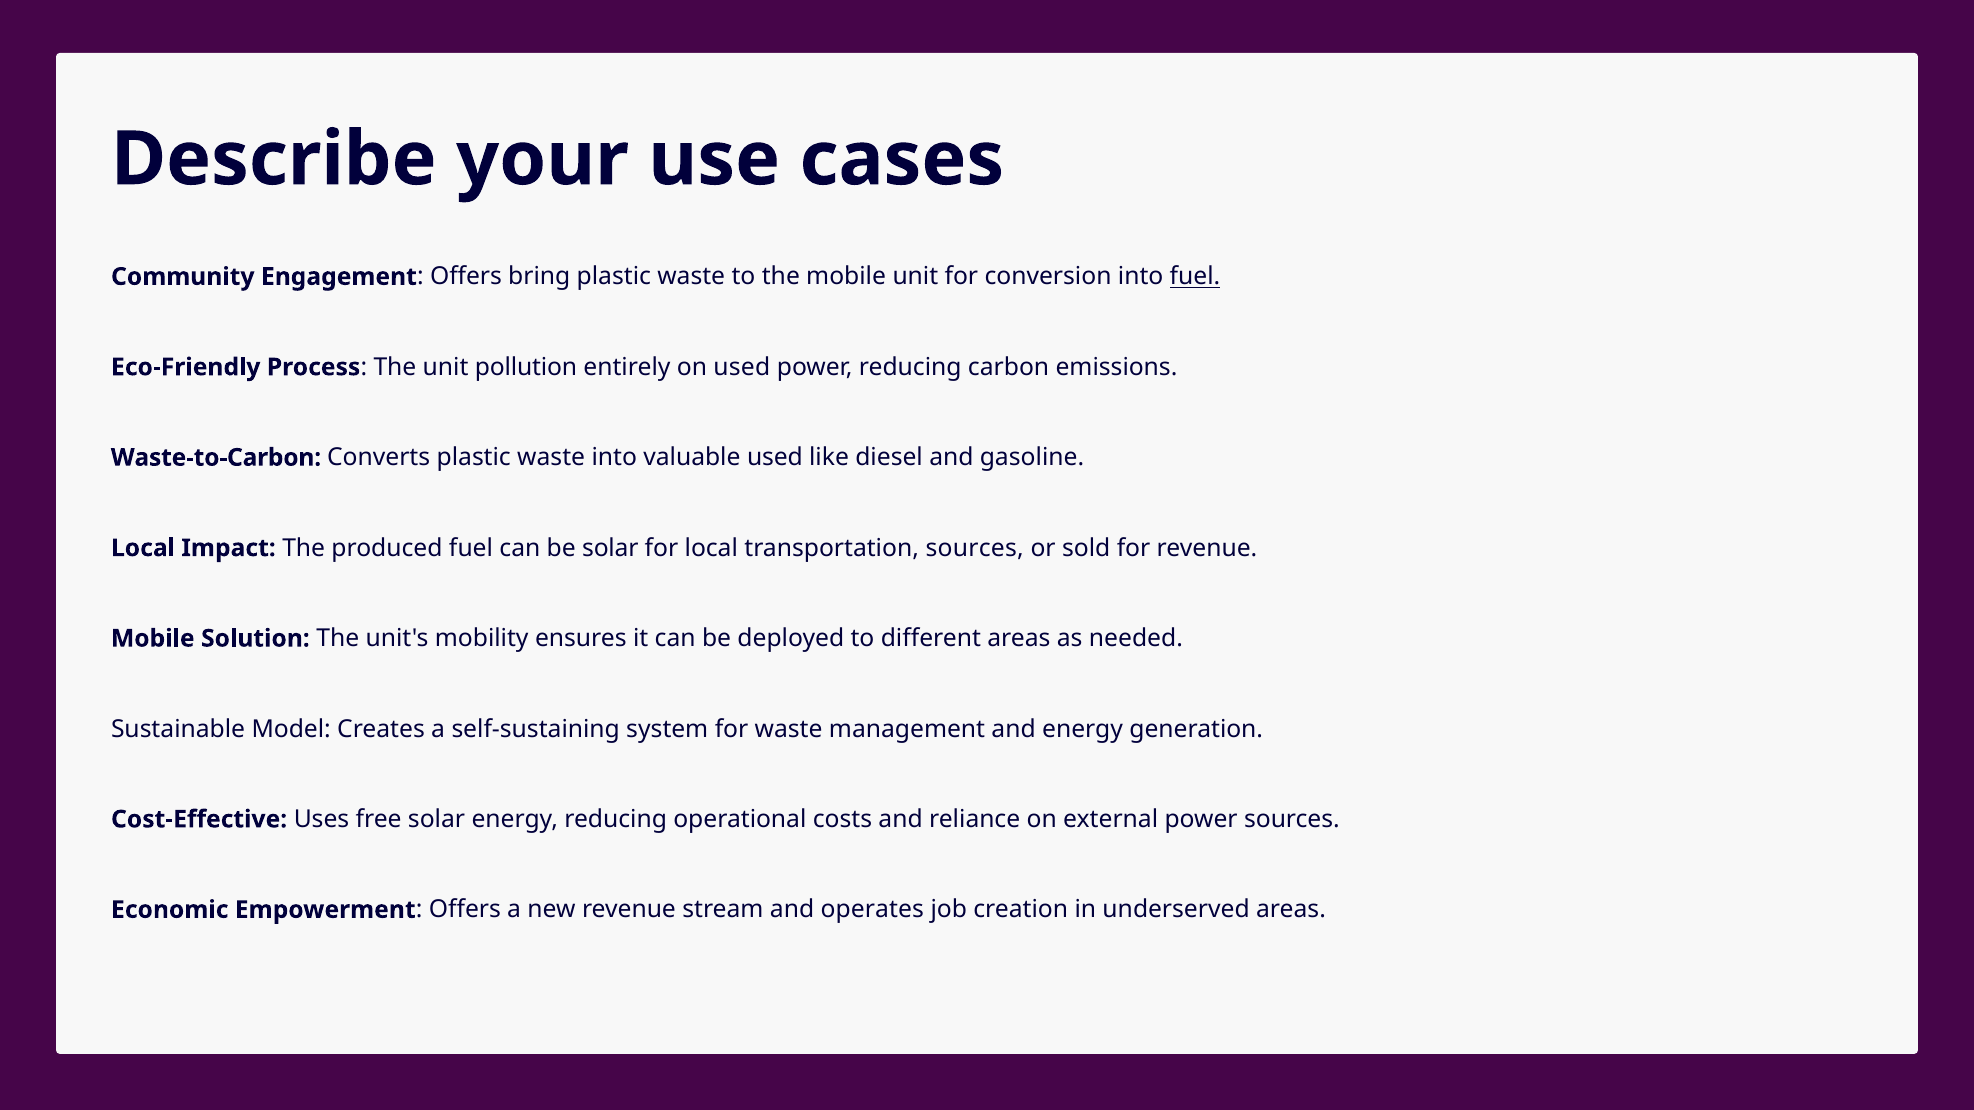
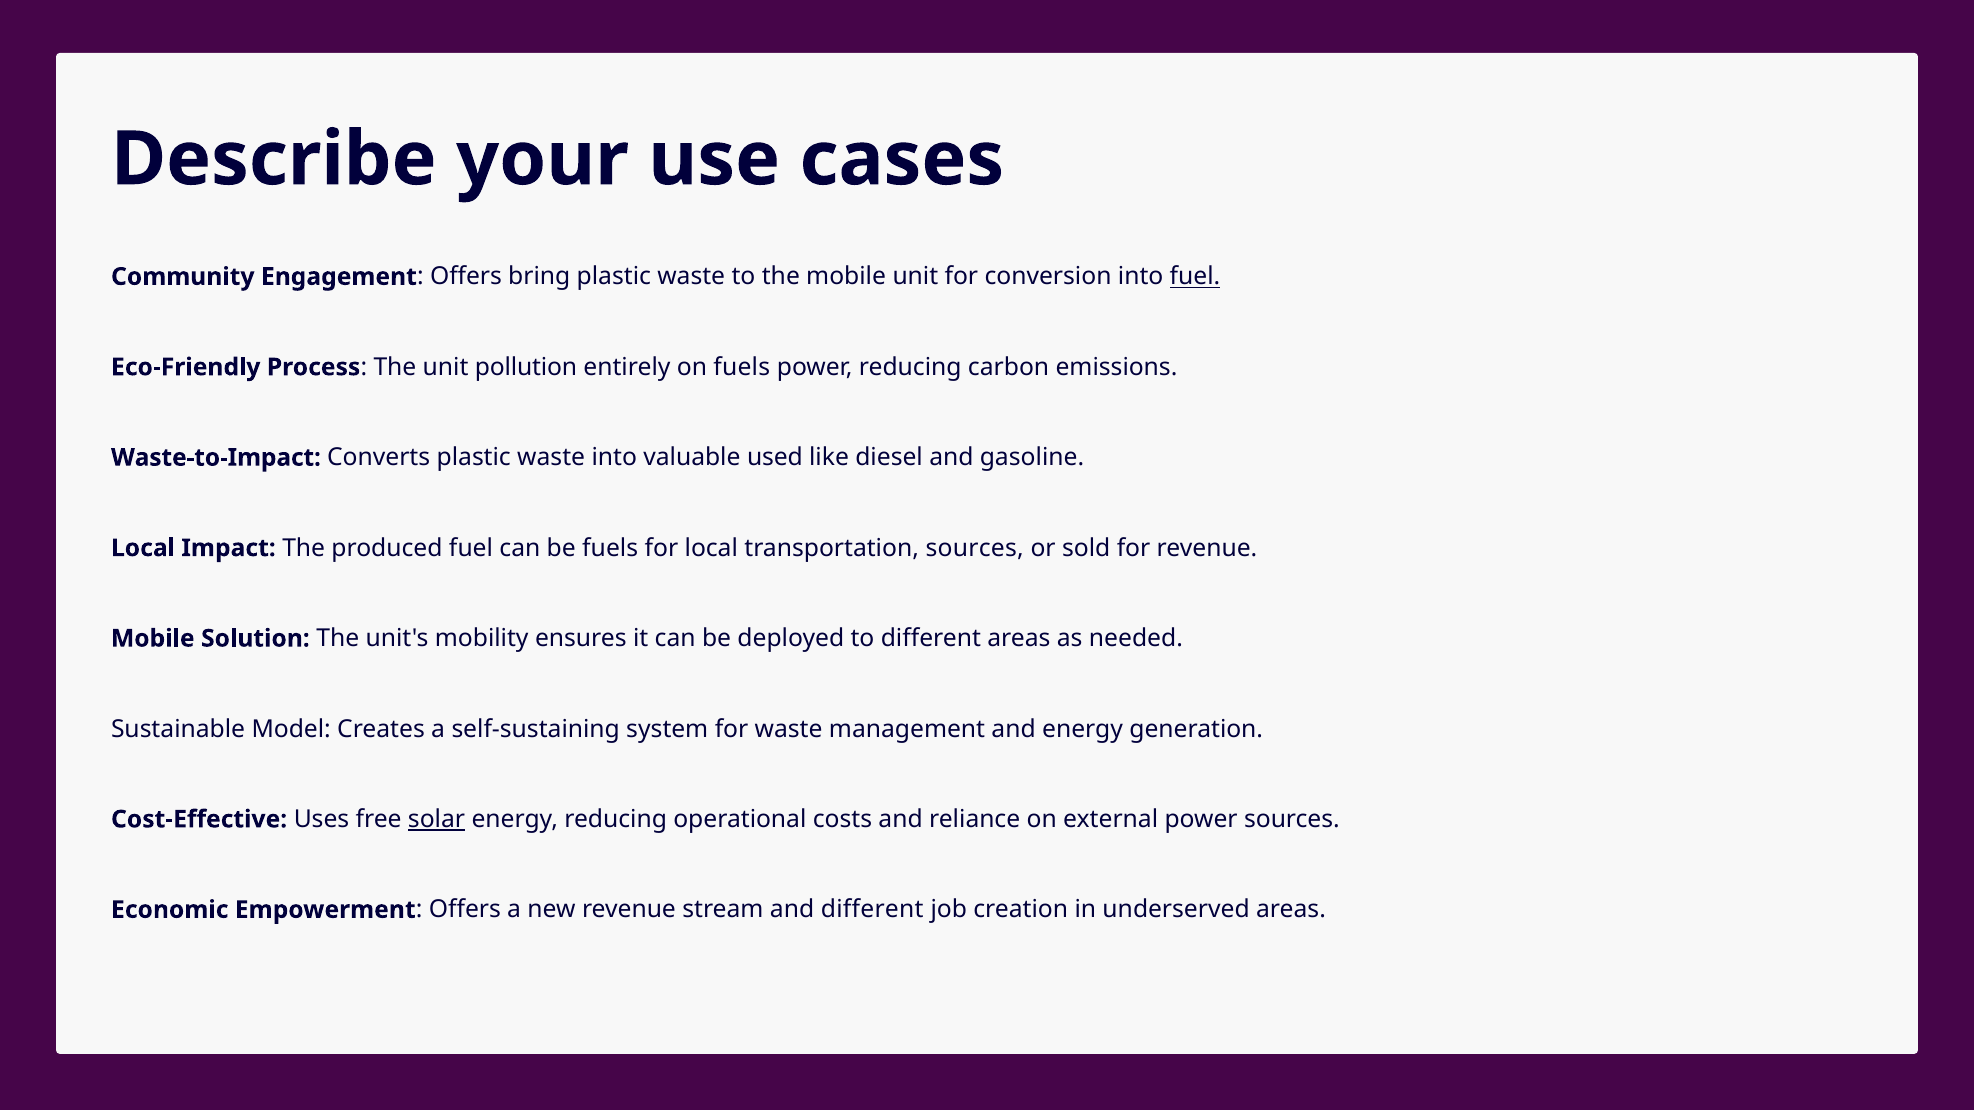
on used: used -> fuels (742, 367)
Waste-to-Carbon: Waste-to-Carbon -> Waste-to-Impact (216, 458)
be solar: solar -> fuels (610, 548)
solar underline: none -> present (437, 820)
and operates: operates -> different (872, 910)
